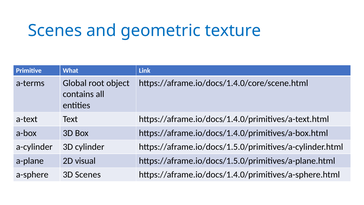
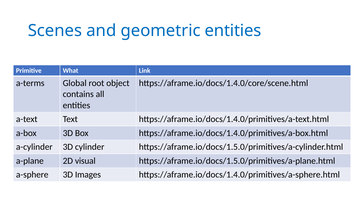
geometric texture: texture -> entities (233, 31)
3D Scenes: Scenes -> Images (88, 174)
